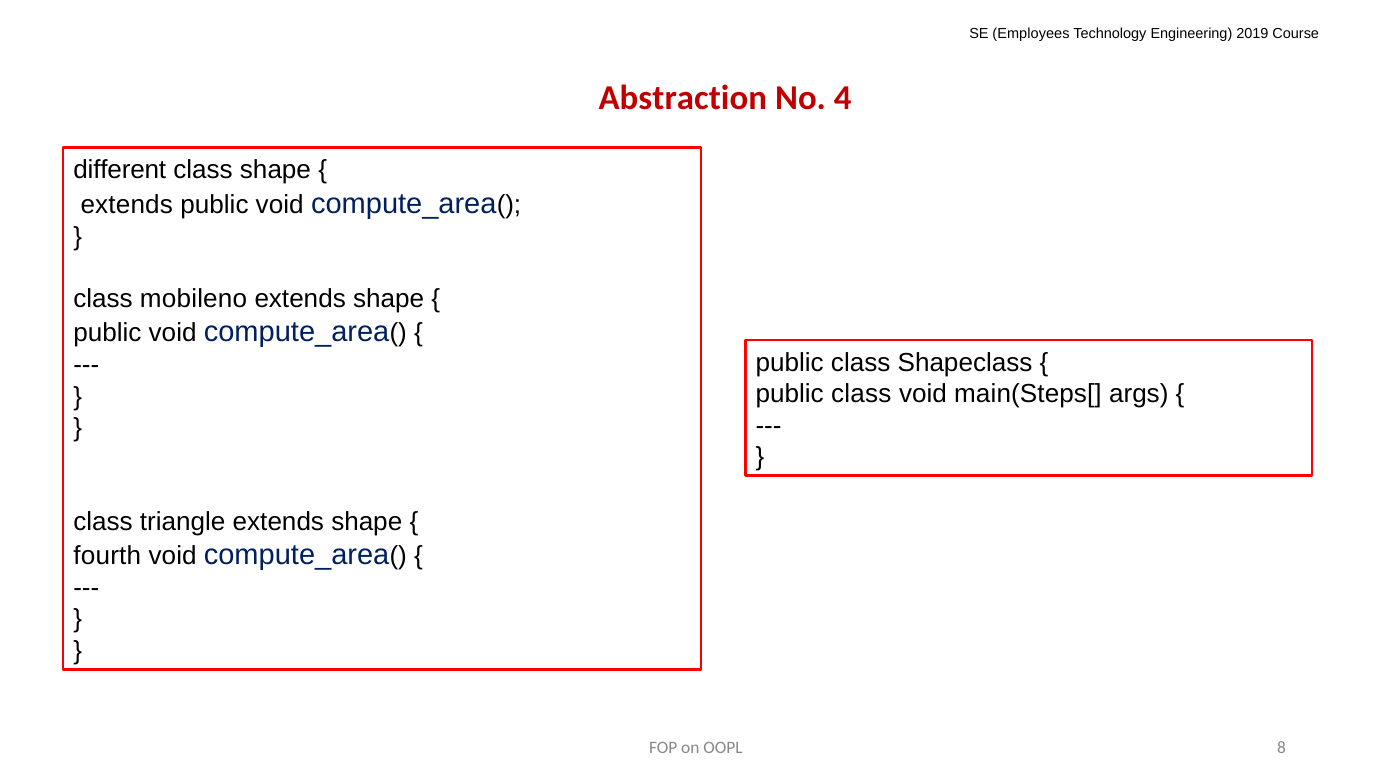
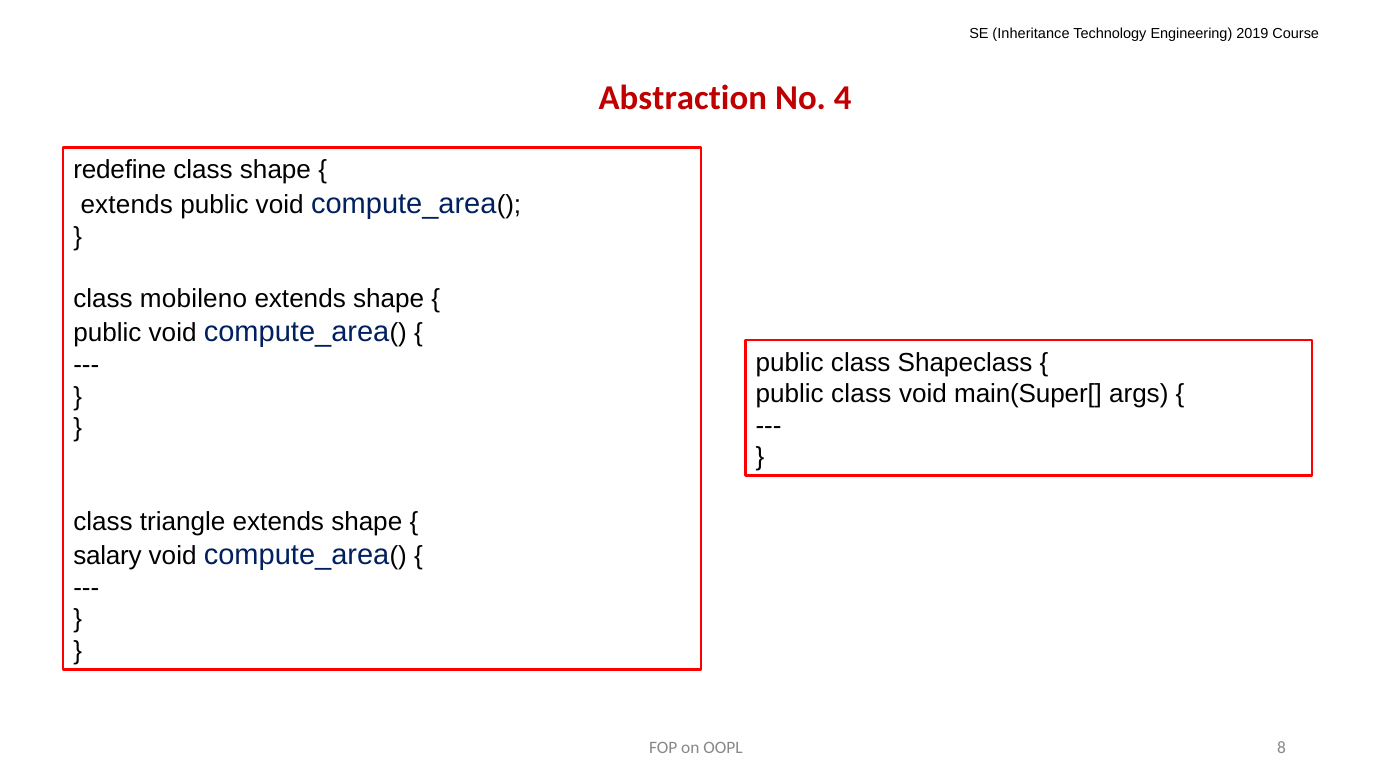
Employees: Employees -> Inheritance (1031, 33)
different: different -> redefine (120, 170)
main(Steps[: main(Steps[ -> main(Super[ (1028, 394)
fourth: fourth -> salary (108, 556)
